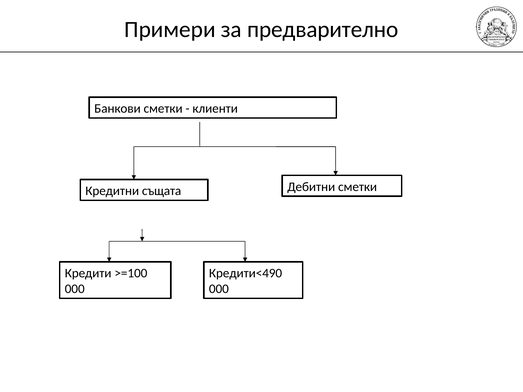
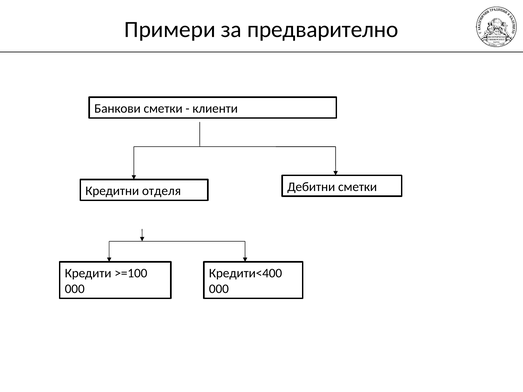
същата: същата -> отделя (161, 191)
Кредити<490: Кредити<490 -> Кредити<400 (246, 273)
